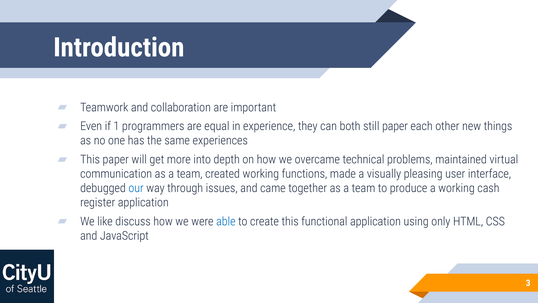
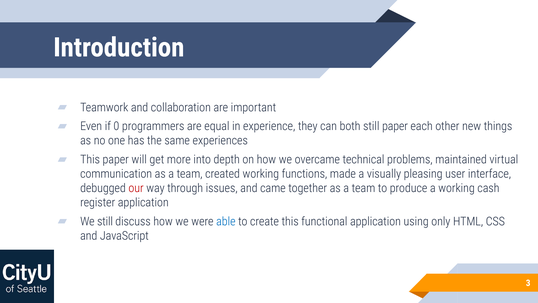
1: 1 -> 0 (116, 126)
our colour: blue -> red (136, 188)
We like: like -> still (105, 221)
